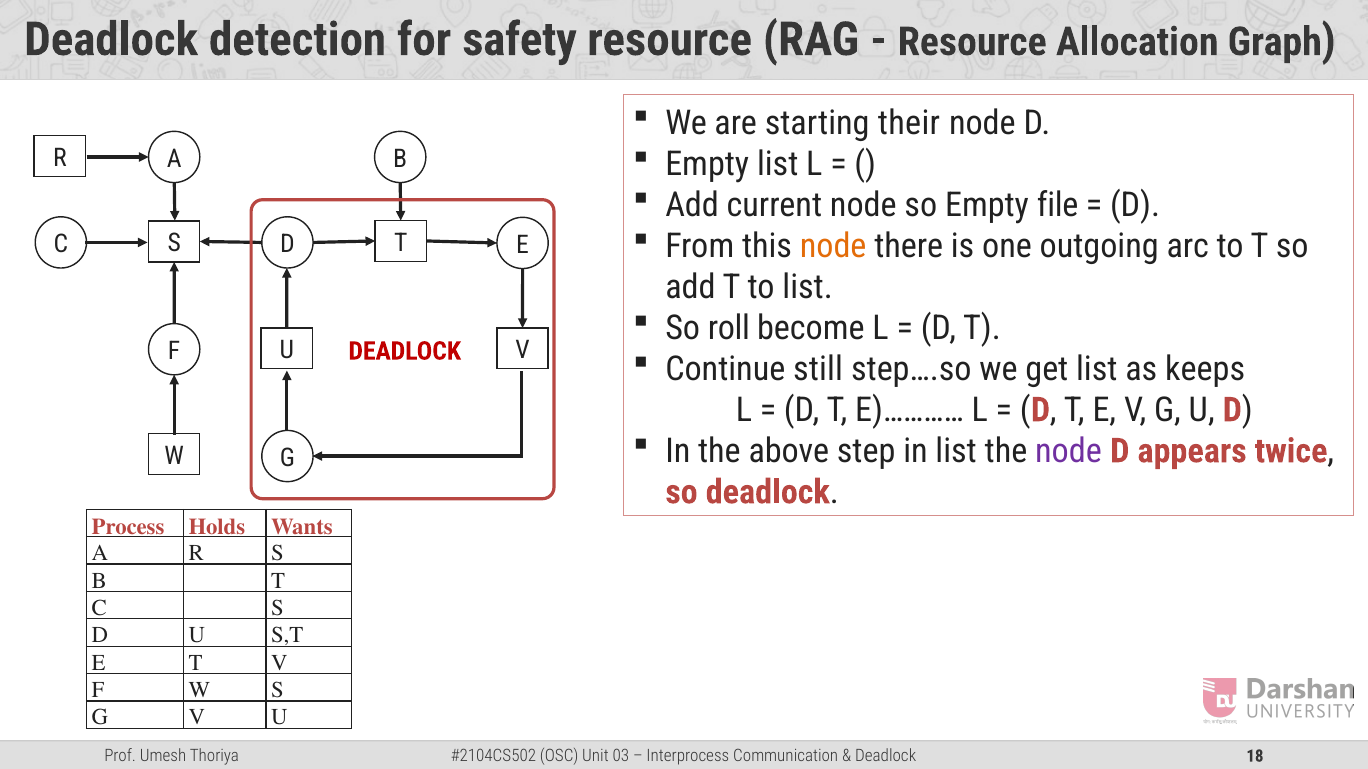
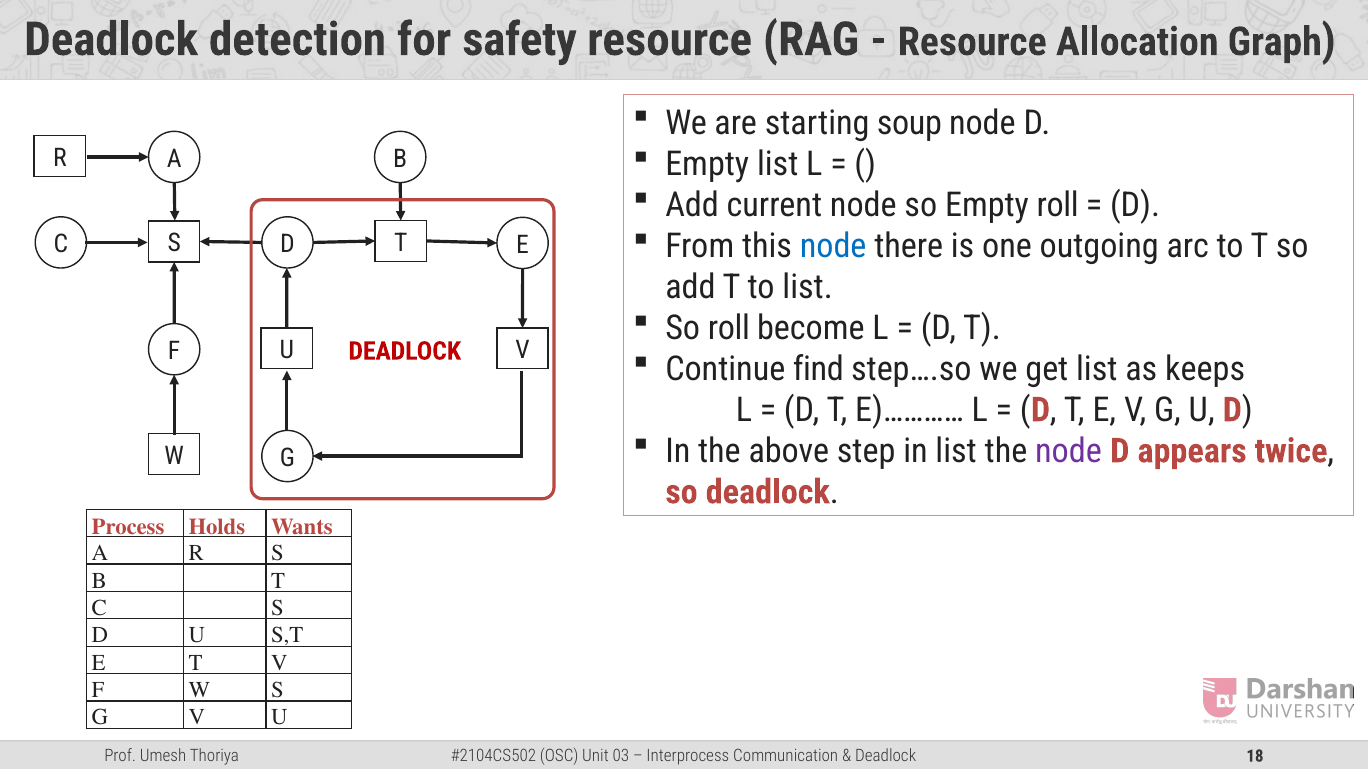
their: their -> soup (909, 123)
Empty file: file -> roll (1058, 205)
node colour: orange -> blue (833, 246)
still: still -> find (818, 369)
